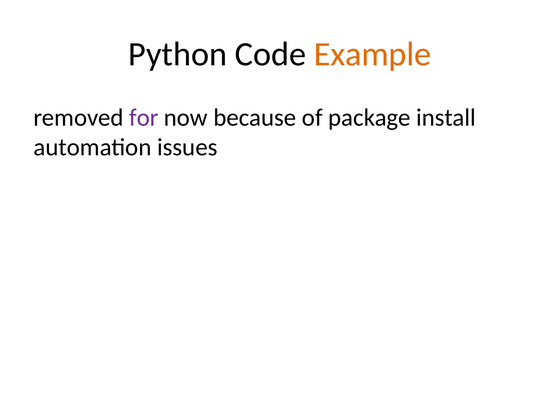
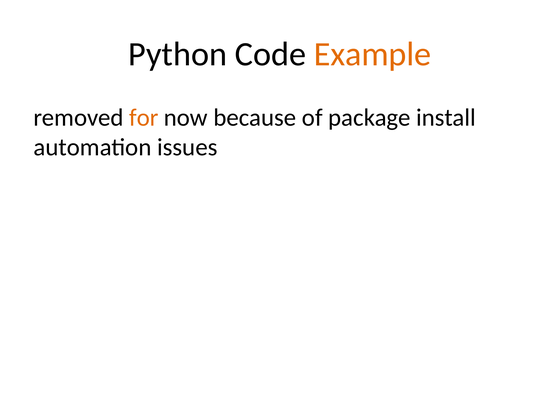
for colour: purple -> orange (144, 117)
